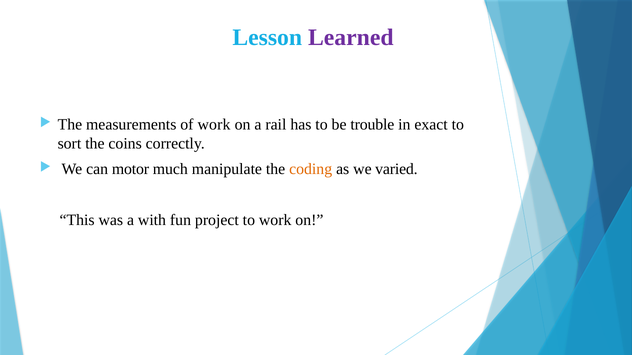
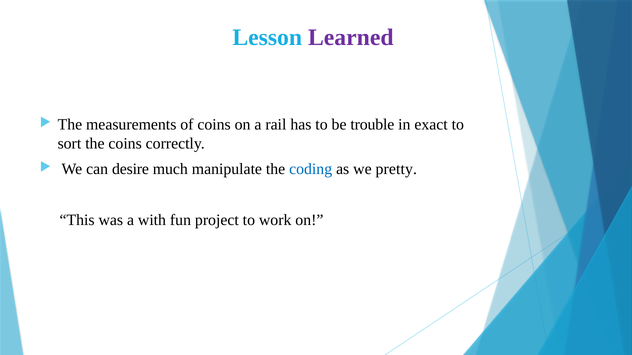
of work: work -> coins (214, 125)
motor: motor -> desire (130, 169)
coding colour: orange -> blue (311, 169)
varied: varied -> pretty (396, 169)
